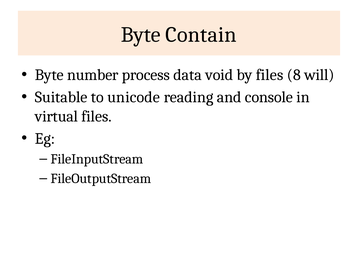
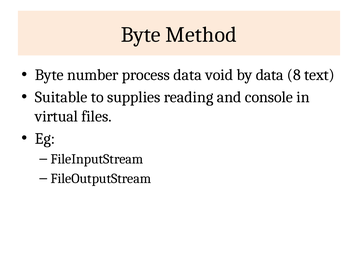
Contain: Contain -> Method (201, 35)
by files: files -> data (270, 75)
will: will -> text (319, 75)
unicode: unicode -> supplies (134, 97)
